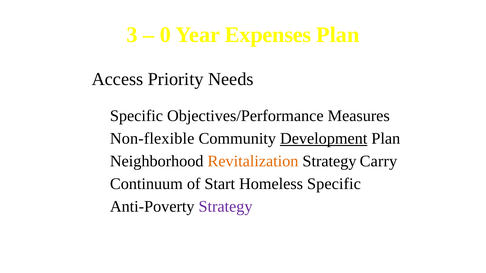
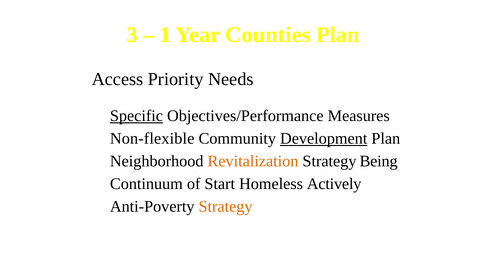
0: 0 -> 1 (165, 35)
Expenses: Expenses -> Counties (268, 35)
Specific underline: none -> present (136, 116)
Carry: Carry -> Being (379, 161)
Homeless Specific: Specific -> Actively (334, 184)
Strategy colour: purple -> orange (226, 207)
